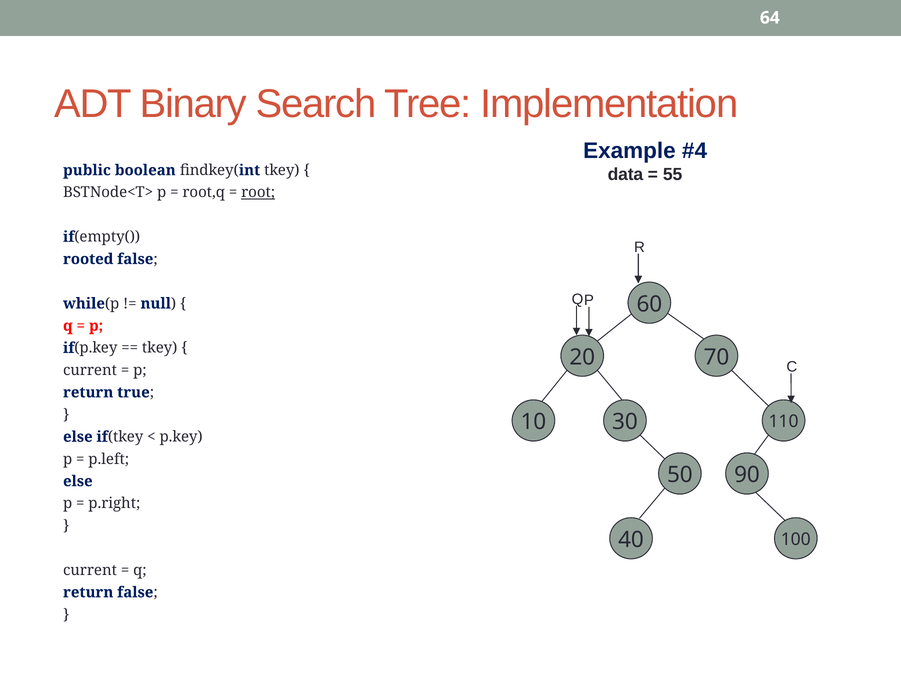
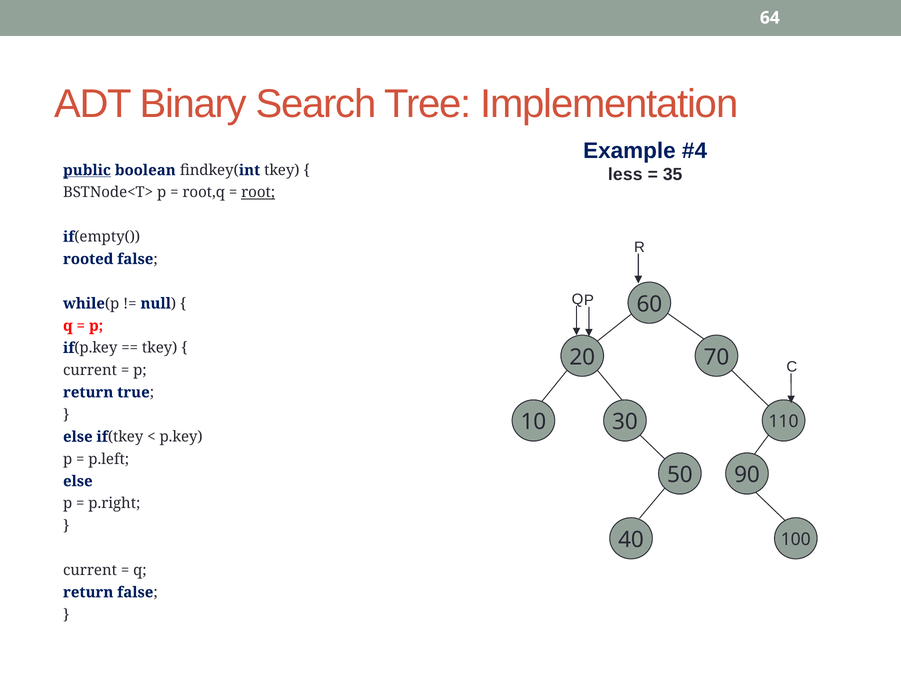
public underline: none -> present (87, 170)
data: data -> less (625, 174)
55: 55 -> 35 (673, 174)
